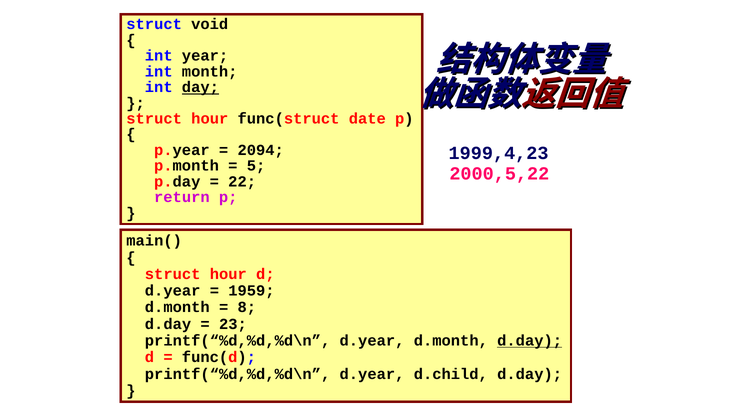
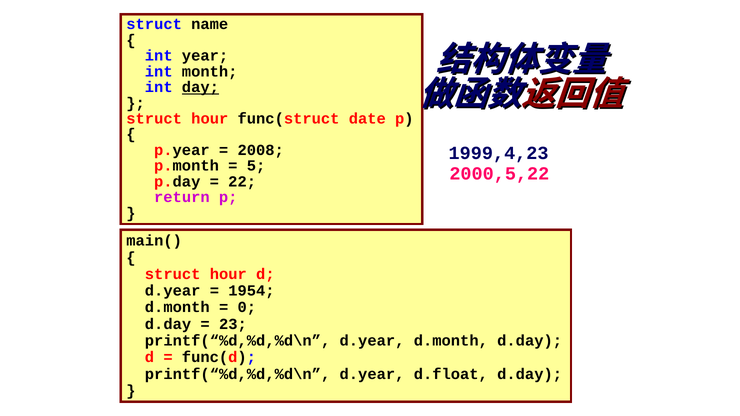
void: void -> name (210, 24)
2094: 2094 -> 2008 (261, 150)
1959: 1959 -> 1954 (251, 291)
8: 8 -> 0 (247, 308)
d.day underline: present -> none (530, 341)
d.child: d.child -> d.float (451, 374)
